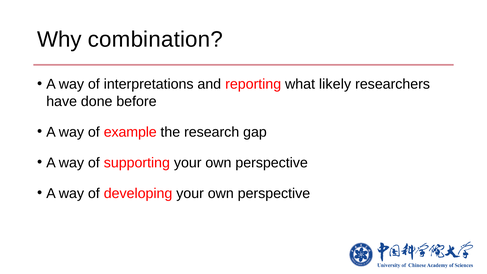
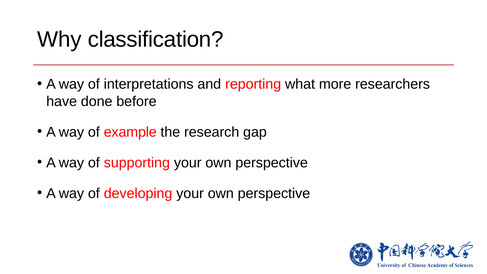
combination: combination -> classification (156, 40)
likely: likely -> more (335, 84)
